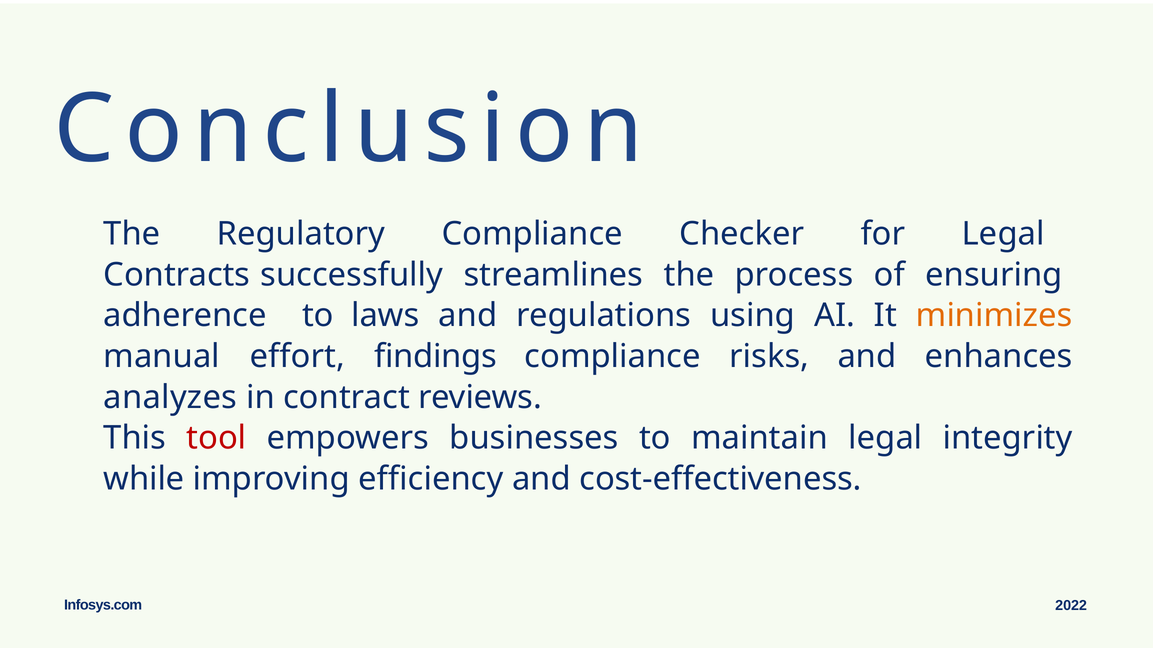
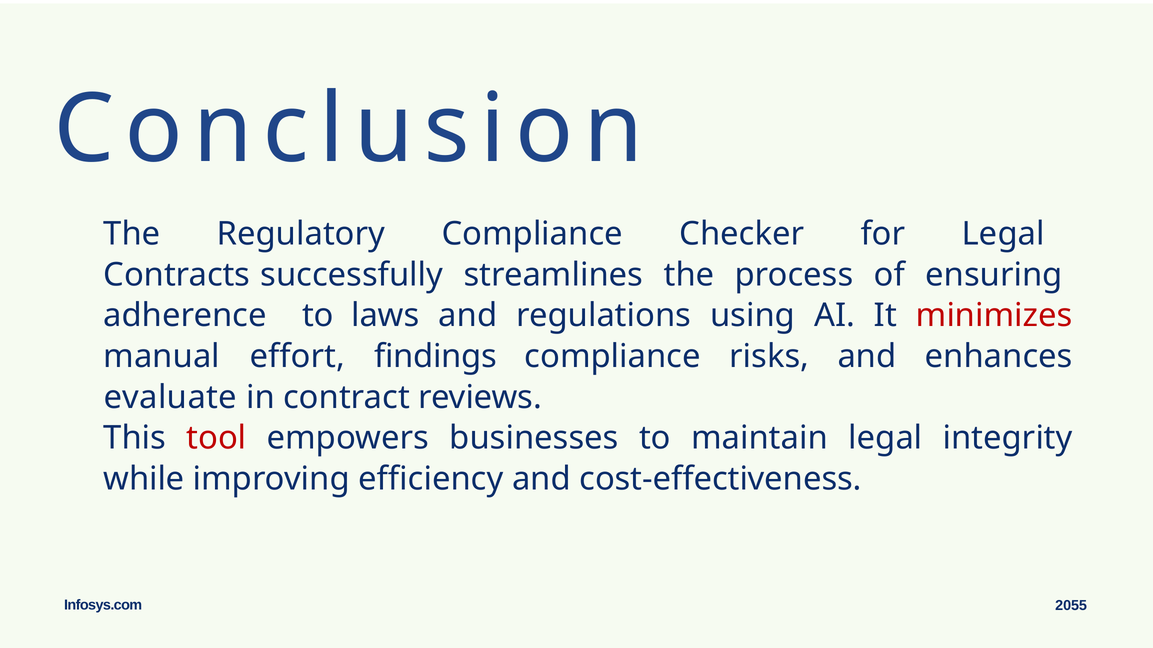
minimizes colour: orange -> red (994, 316)
analyzes: analyzes -> evaluate (170, 398)
2022: 2022 -> 2055 (1071, 606)
